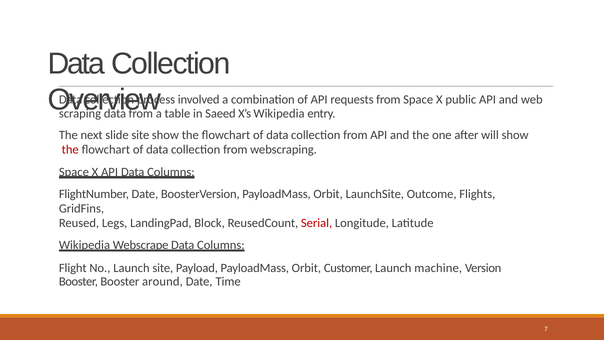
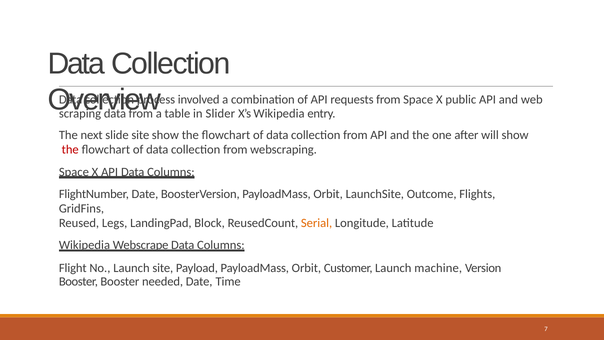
Saeed: Saeed -> Slider (220, 114)
Serial colour: red -> orange (317, 223)
around: around -> needed (163, 282)
